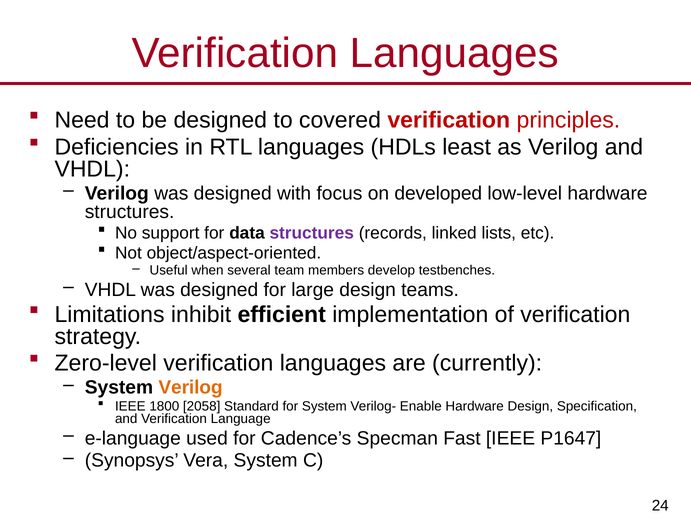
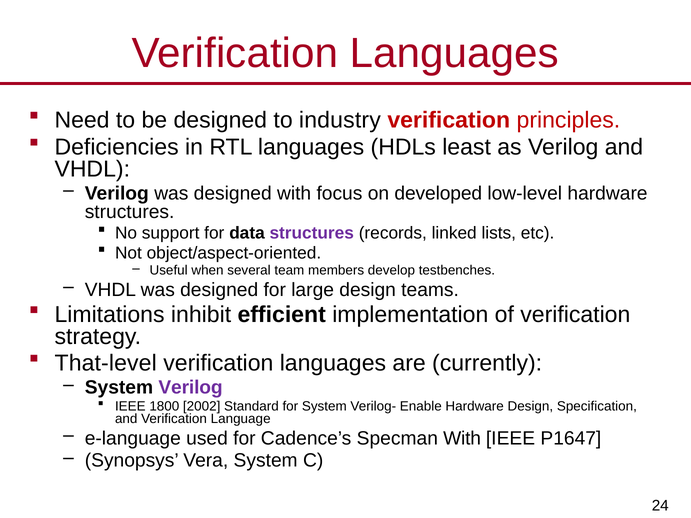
covered: covered -> industry (340, 120)
Zero-level: Zero-level -> That-level (106, 363)
Verilog colour: orange -> purple (191, 388)
2058: 2058 -> 2002 (202, 406)
Specman Fast: Fast -> With (462, 438)
